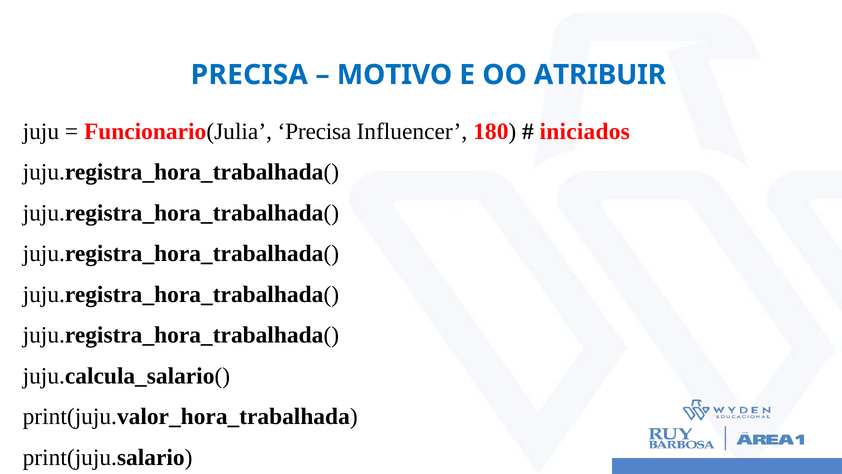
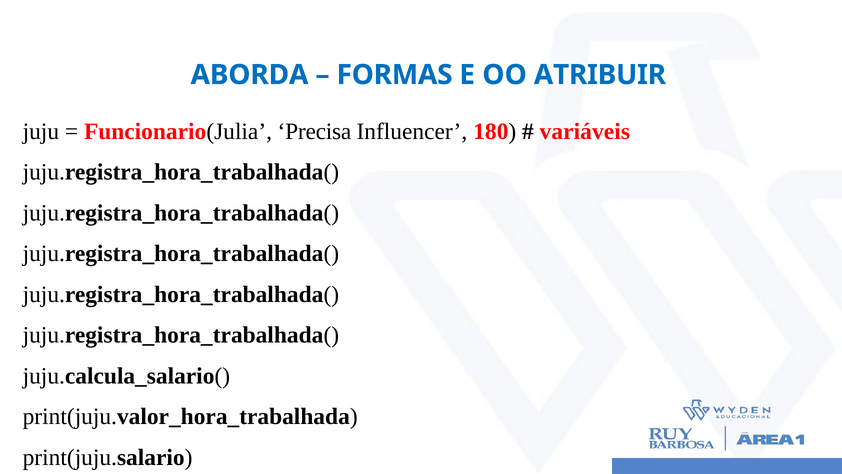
PRECISA: PRECISA -> ABORDA (249, 75)
MOTIVO: MOTIVO -> FORMAS (395, 75)
iniciados: iniciados -> variáveis (585, 131)
